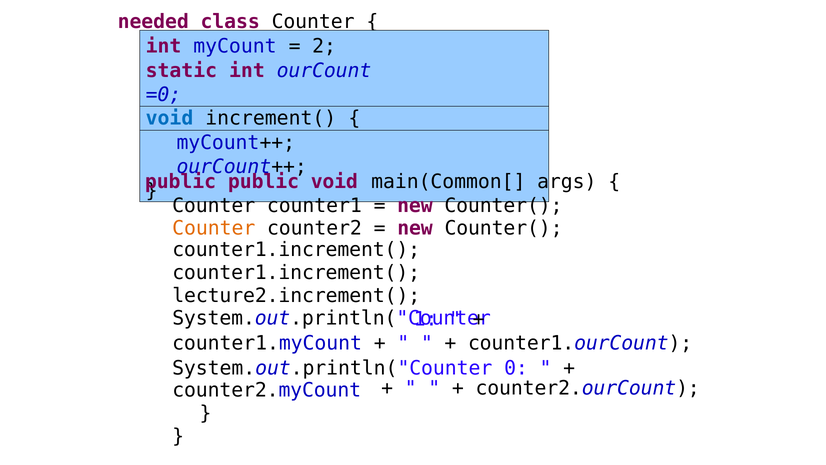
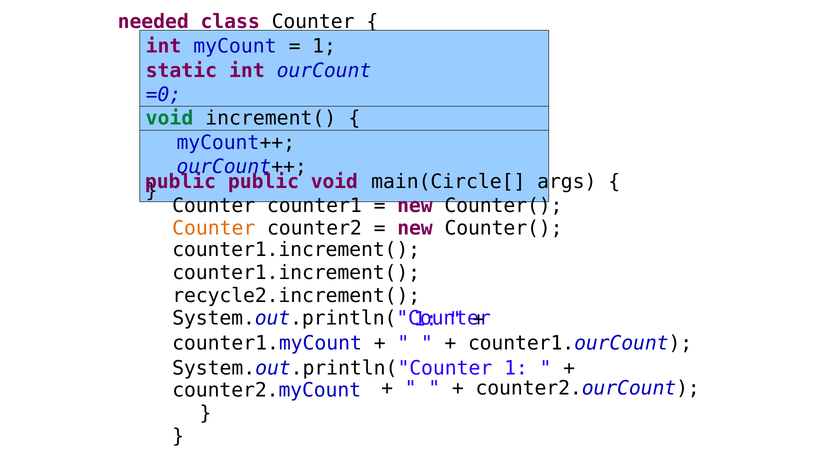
2: 2 -> 1 (324, 46)
void colour: blue -> green (170, 118)
main(Common[: main(Common[ -> main(Circle[ (448, 182)
lecture2.increment(: lecture2.increment( -> recycle2.increment( (296, 295)
0: 0 -> 1 (516, 368)
